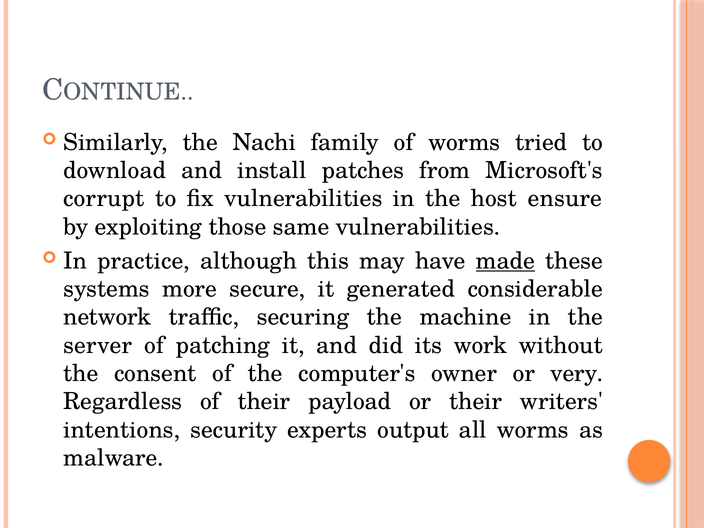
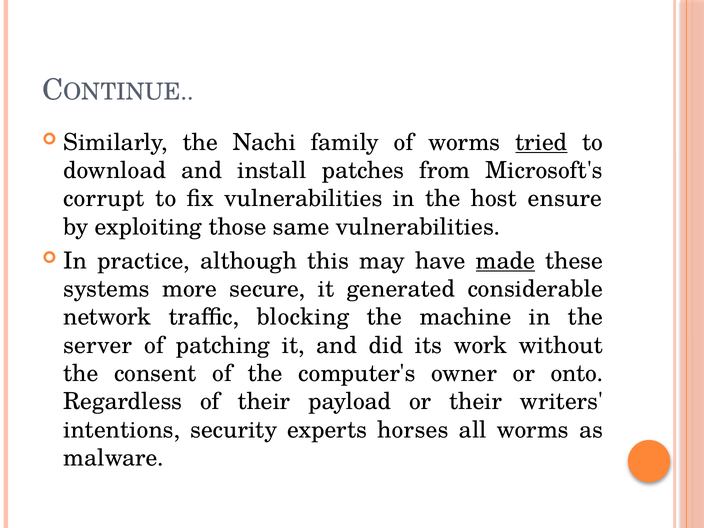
tried underline: none -> present (541, 142)
securing: securing -> blocking (303, 317)
very: very -> onto (577, 374)
output: output -> horses (413, 430)
